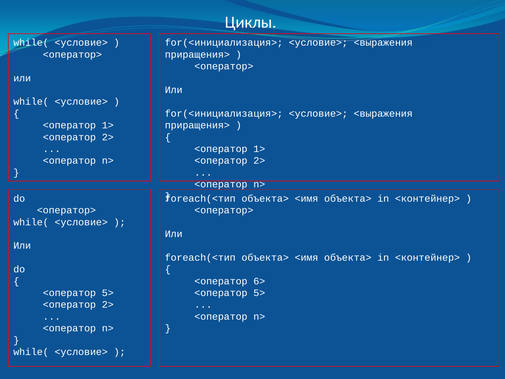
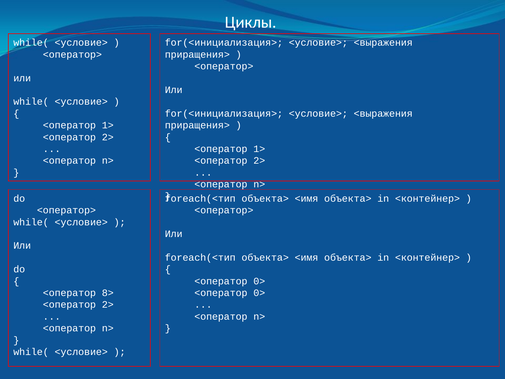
6>: 6> -> 0> (259, 281)
5>: 5> -> 8> (108, 293)
5>: 5> -> 0> (259, 293)
